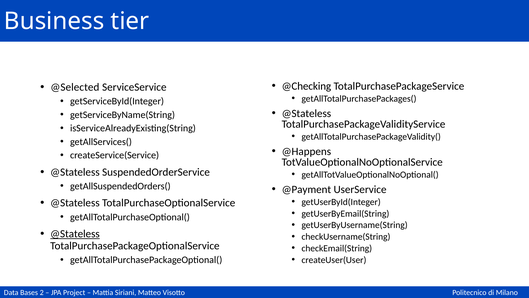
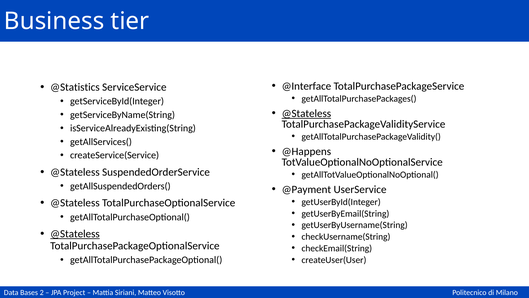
@Checking: @Checking -> @Interface (306, 86)
@Selected: @Selected -> @Statistics (75, 87)
@Stateless underline: none -> present (306, 113)
